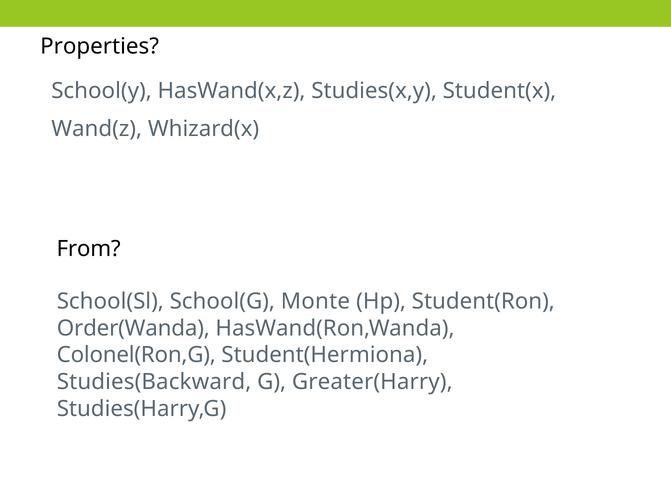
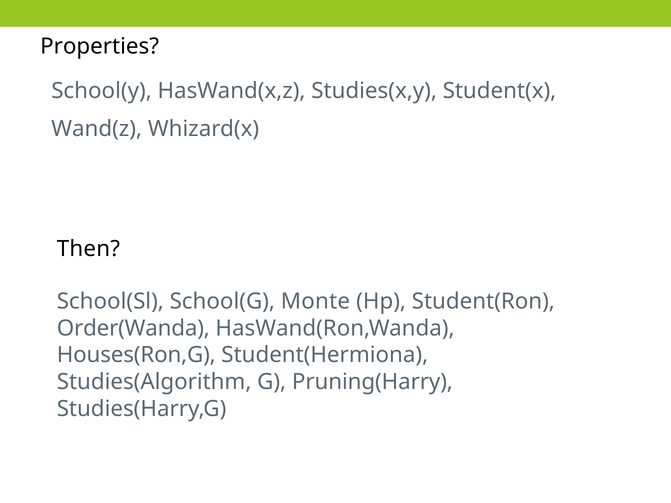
From: From -> Then (88, 249)
Colonel(Ron,G: Colonel(Ron,G -> Houses(Ron,G (136, 355)
Studies(Backward: Studies(Backward -> Studies(Algorithm (154, 382)
Greater(Harry: Greater(Harry -> Pruning(Harry (372, 382)
